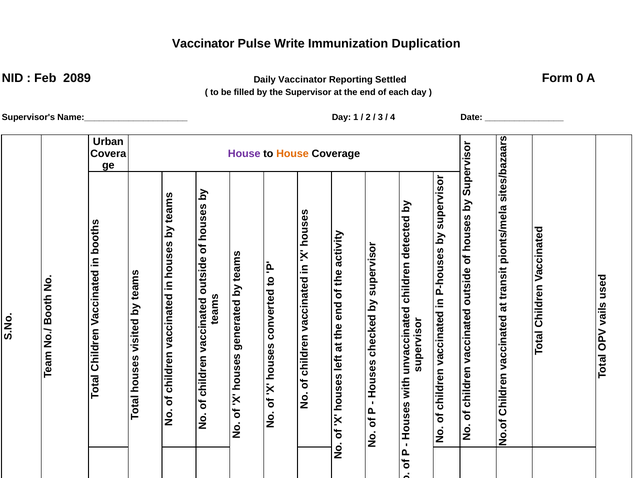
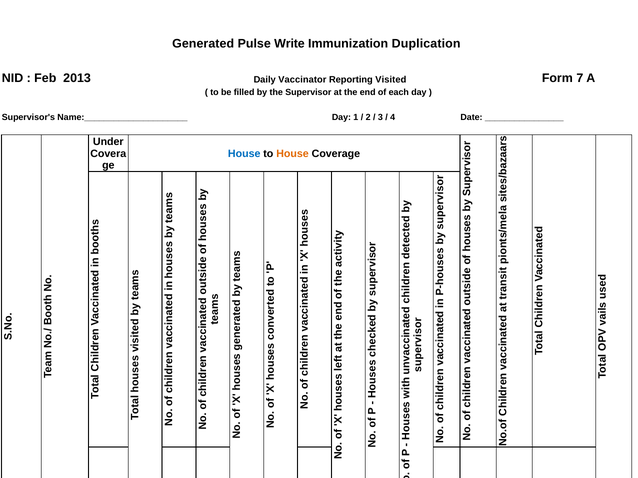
Vaccinator: Vaccinator -> Generated (203, 44)
2089: 2089 -> 2013 (77, 78)
Settled: Settled -> Visited (391, 80)
Form 0: 0 -> 7 (580, 78)
Urban: Urban -> Under (108, 142)
House colour: purple -> blue (244, 154)
